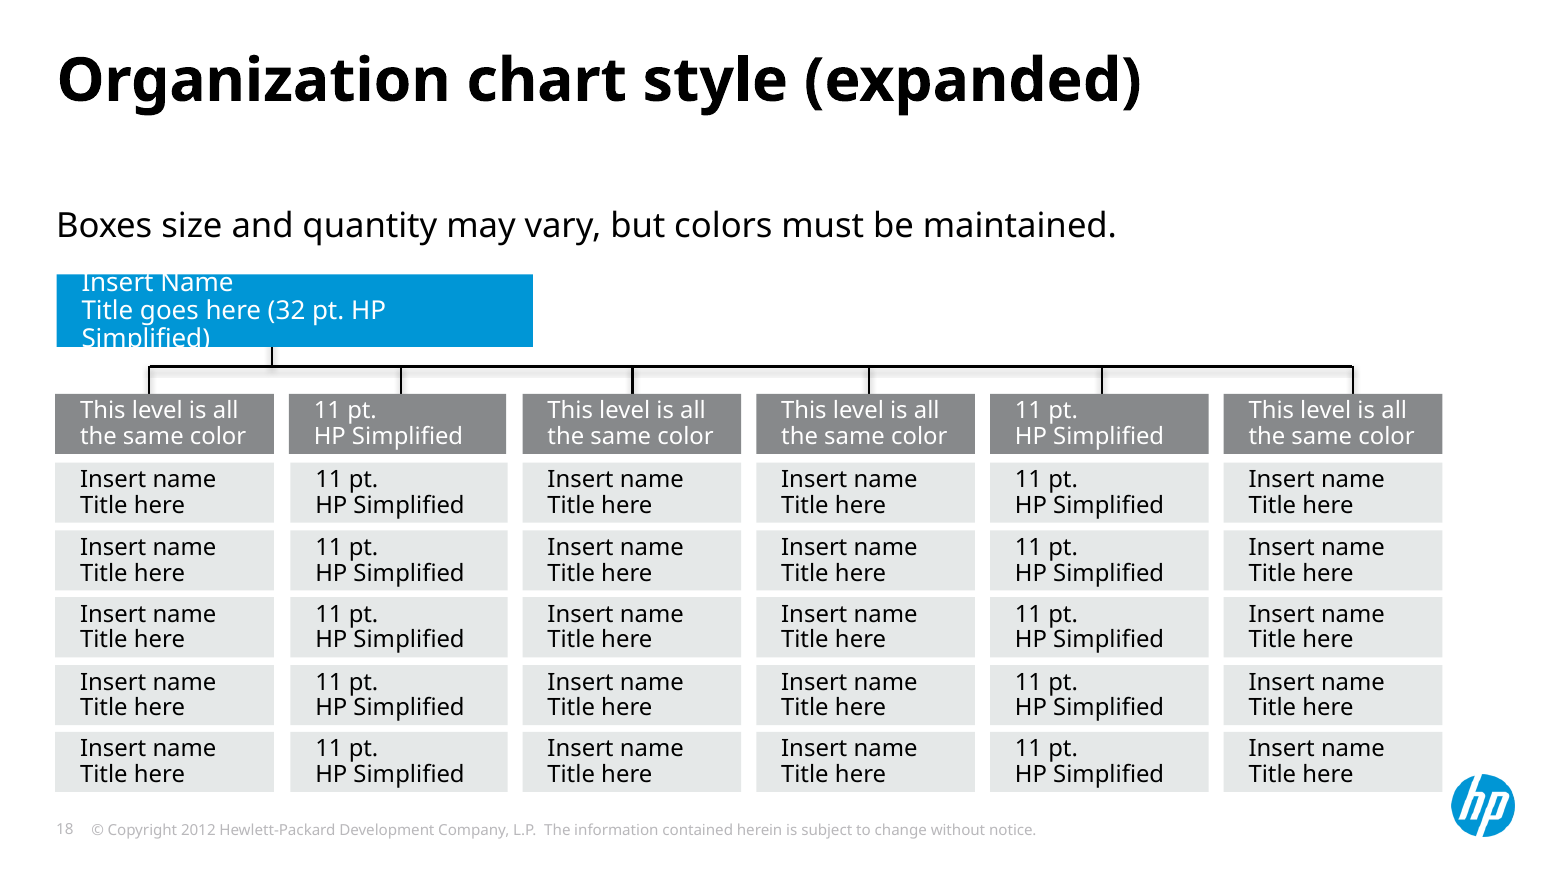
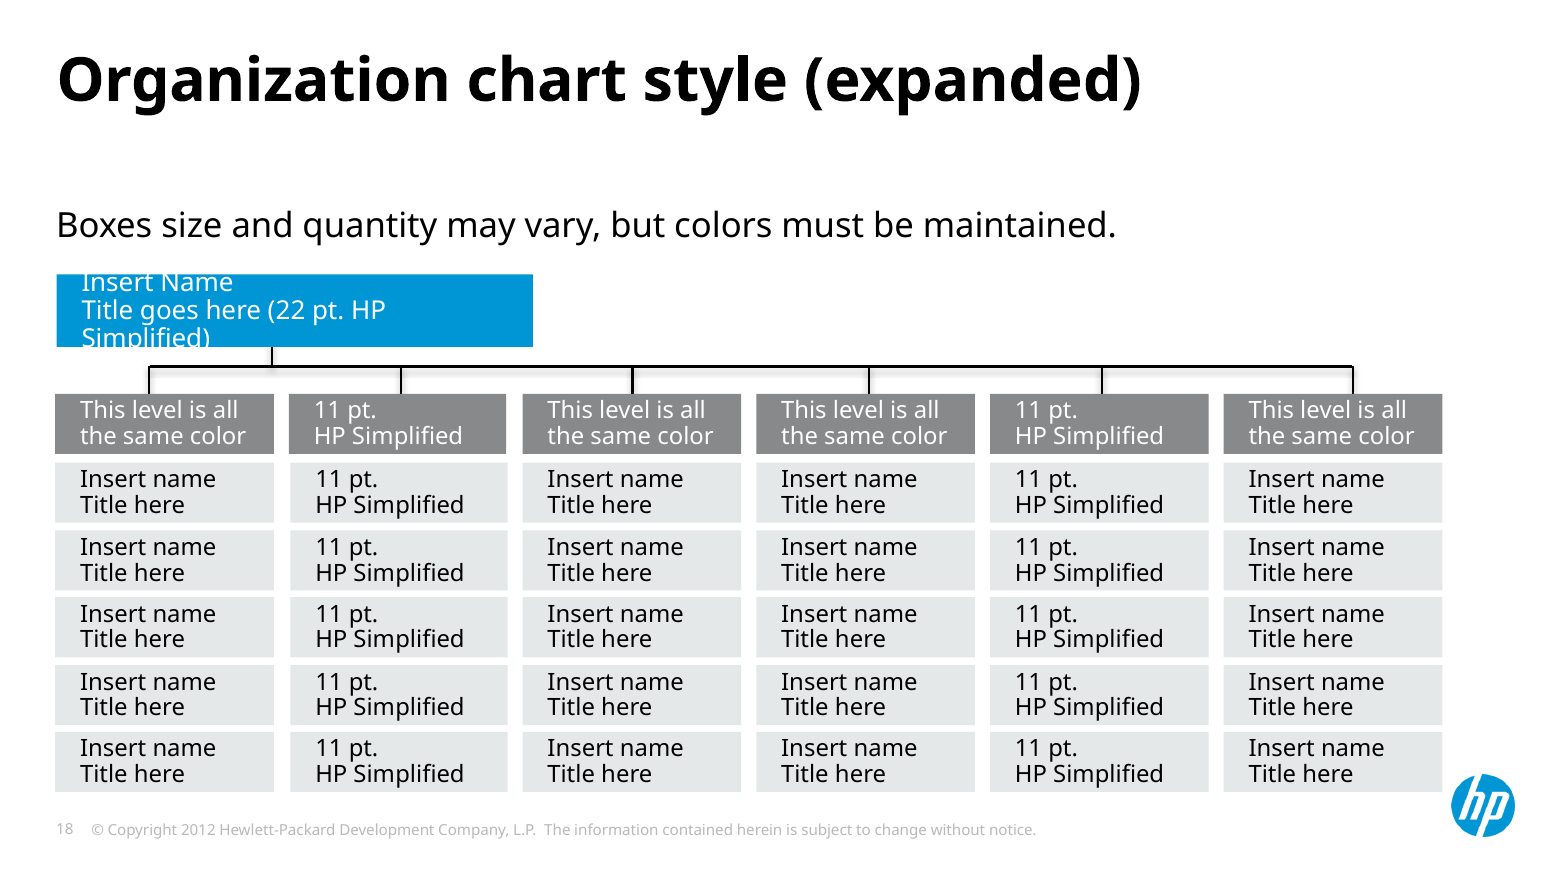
32: 32 -> 22 (287, 311)
